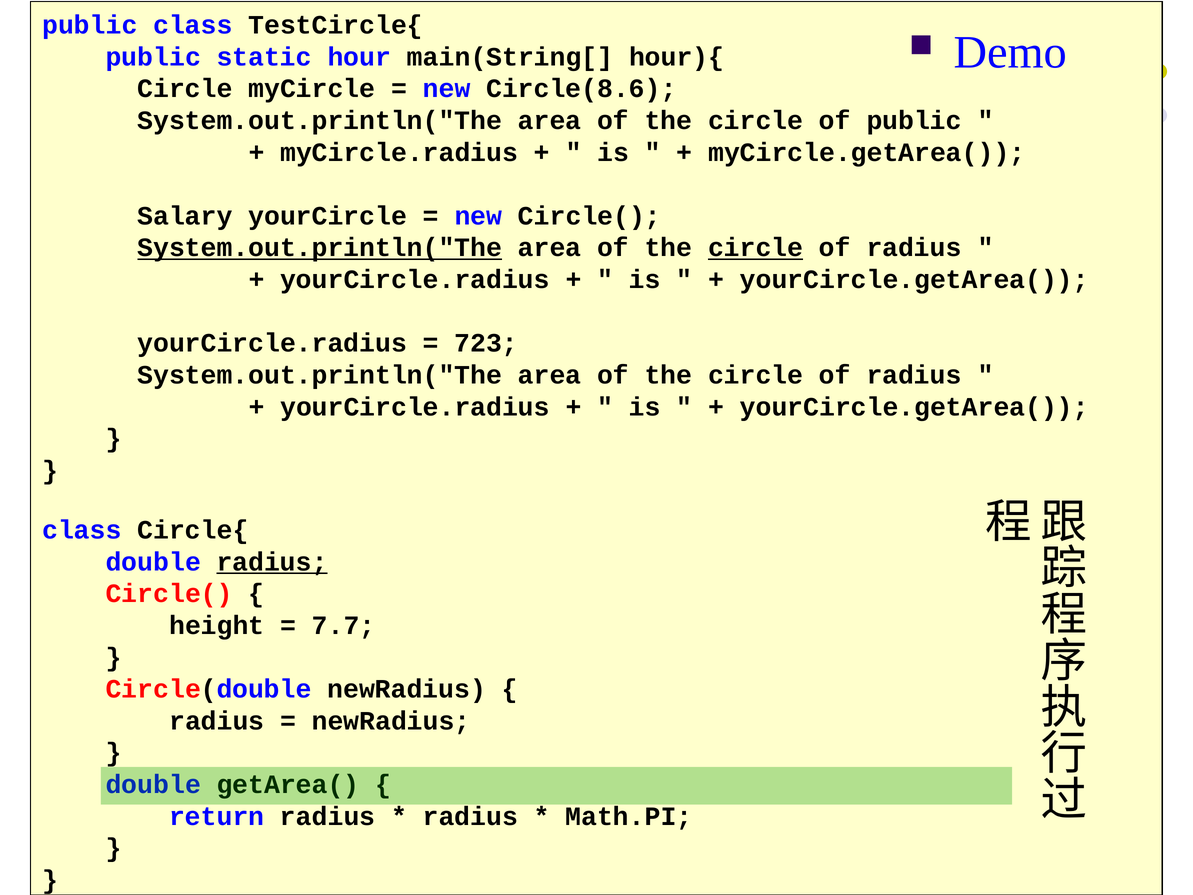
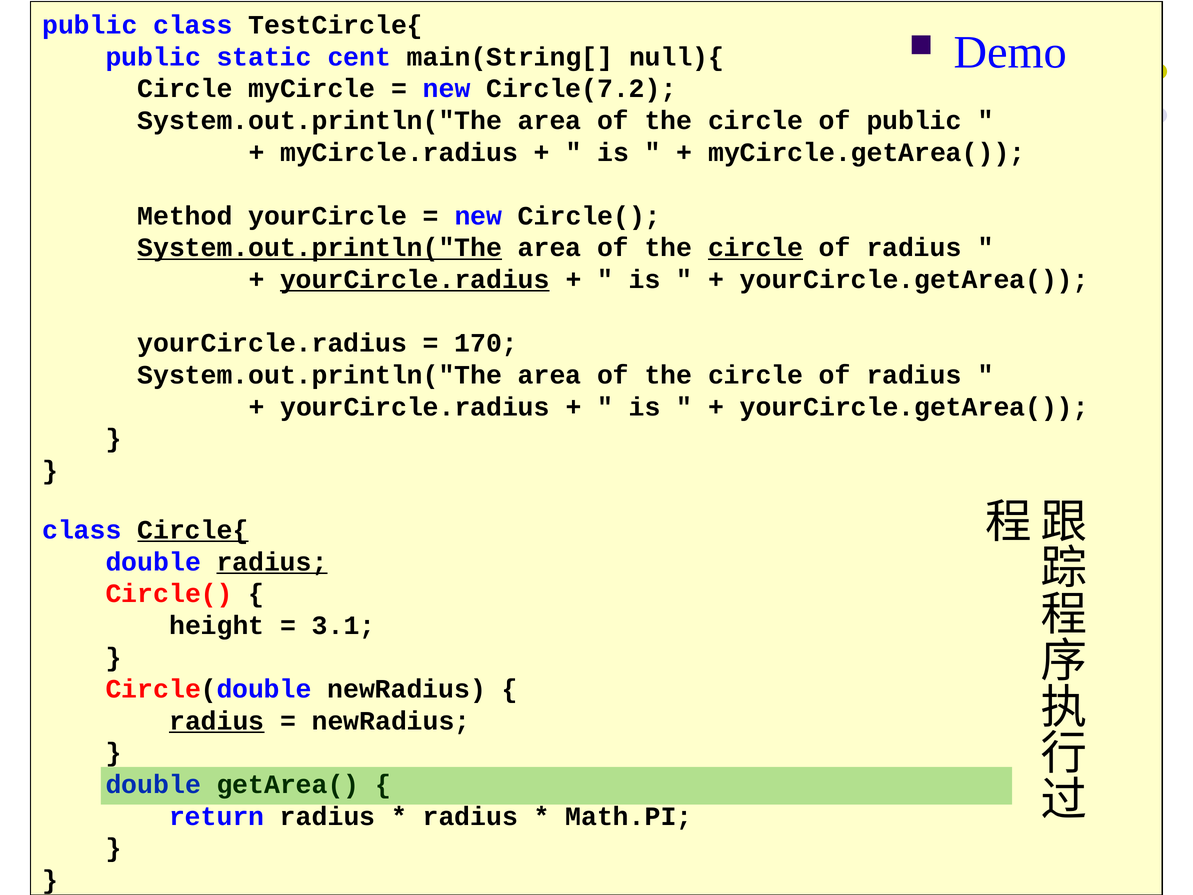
hour: hour -> cent (359, 57)
hour){: hour){ -> null){ (677, 57)
Circle(8.6: Circle(8.6 -> Circle(7.2 (581, 89)
Salary: Salary -> Method (185, 216)
yourCircle.radius underline: none -> present (415, 279)
723: 723 -> 170 (486, 343)
Circle{ underline: none -> present (193, 530)
7.7: 7.7 -> 3.1 (344, 625)
radius underline: none -> present (217, 721)
